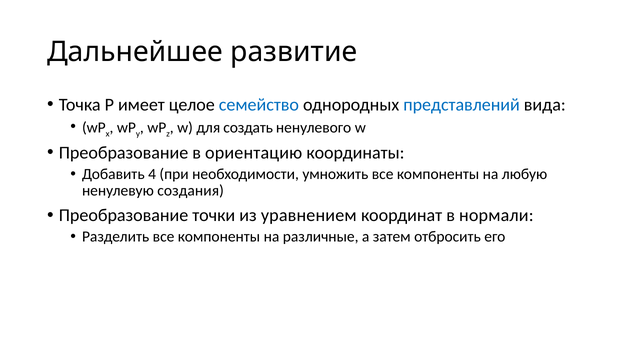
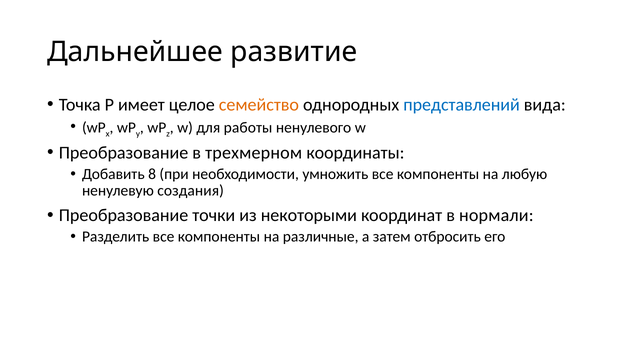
семейство colour: blue -> orange (259, 105)
создать: создать -> работы (248, 128)
ориентацию: ориентацию -> трехмерном (254, 153)
4: 4 -> 8 (152, 174)
уравнением: уравнением -> некоторыми (309, 215)
